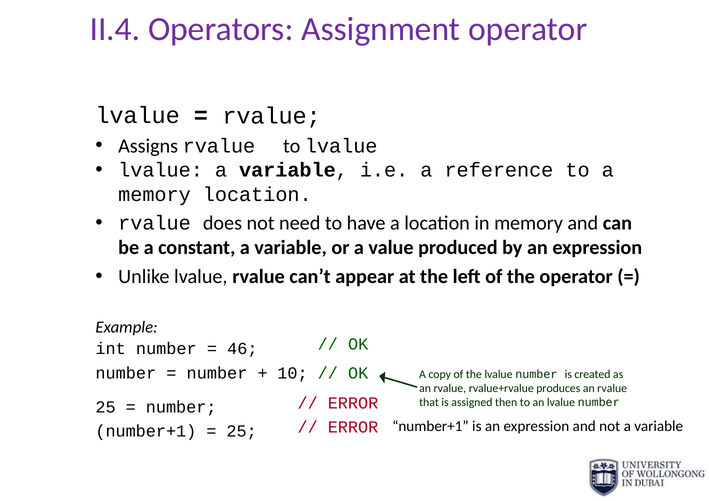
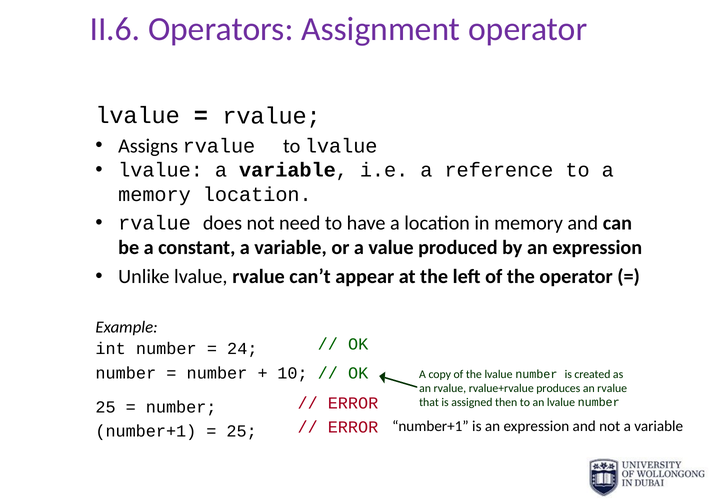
II.4: II.4 -> II.6 (115, 29)
46: 46 -> 24 (242, 349)
